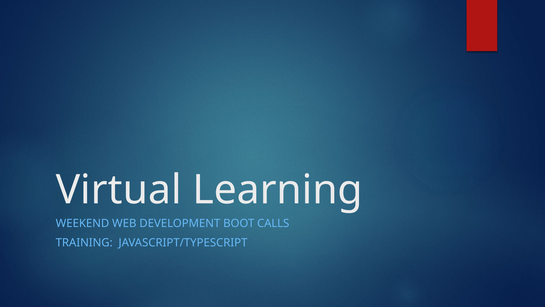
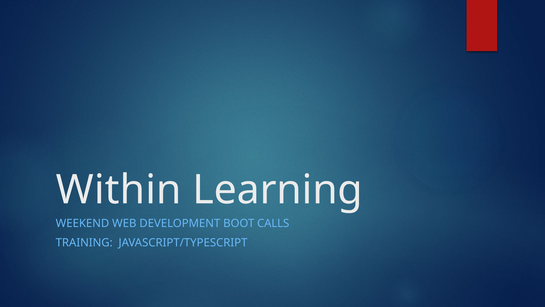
Virtual: Virtual -> Within (119, 190)
